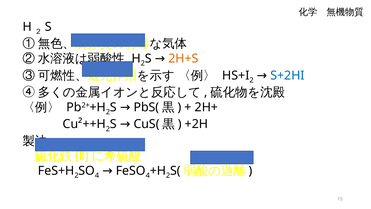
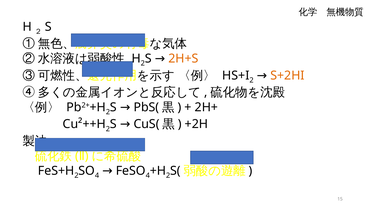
S+2HI colour: blue -> orange (287, 75)
